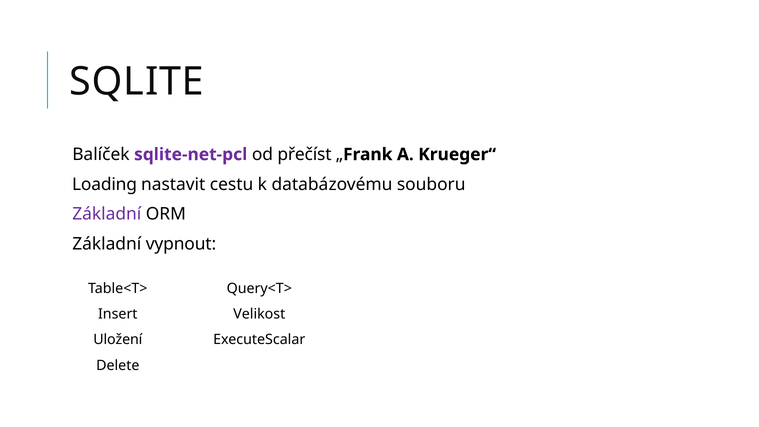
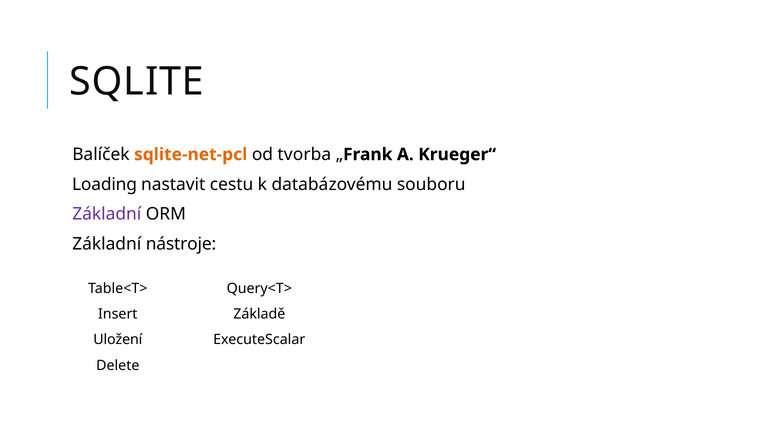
sqlite-net-pcl colour: purple -> orange (191, 154)
přečíst: přečíst -> tvorba (304, 154)
vypnout: vypnout -> nástroje (181, 244)
Velikost: Velikost -> Základě (259, 314)
